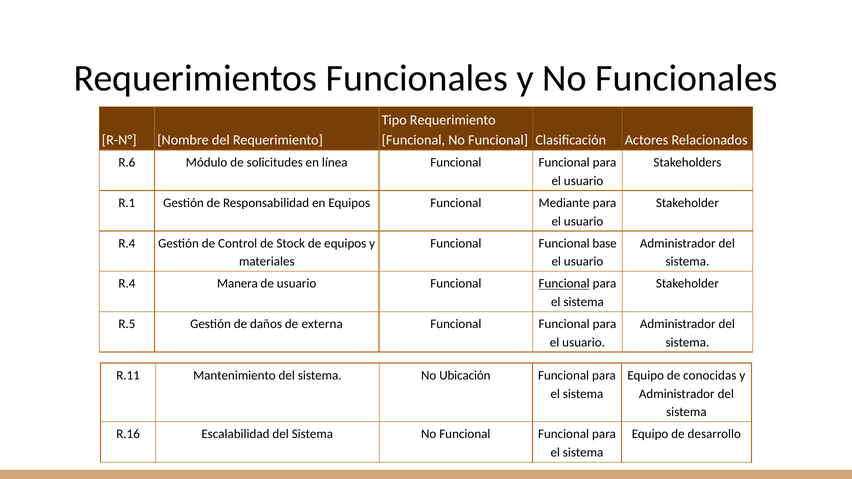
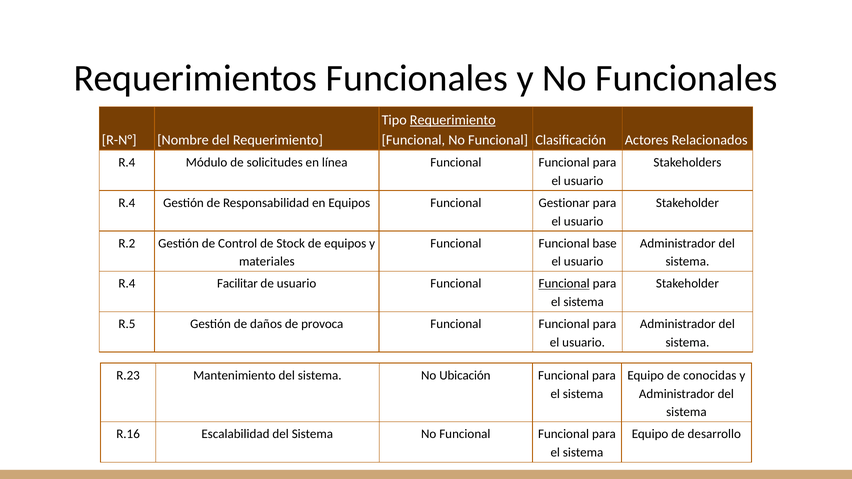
Requerimiento underline: none -> present (453, 120)
R.6: R.6 -> R.4 (127, 163)
R.1: R.1 -> R.4 (127, 203)
Mediante: Mediante -> Gestionar (564, 203)
R.4: R.4 -> R.2 (127, 243)
Manera: Manera -> Facilitar (237, 284)
externa: externa -> provoca (322, 324)
R.11: R.11 -> R.23 (128, 375)
